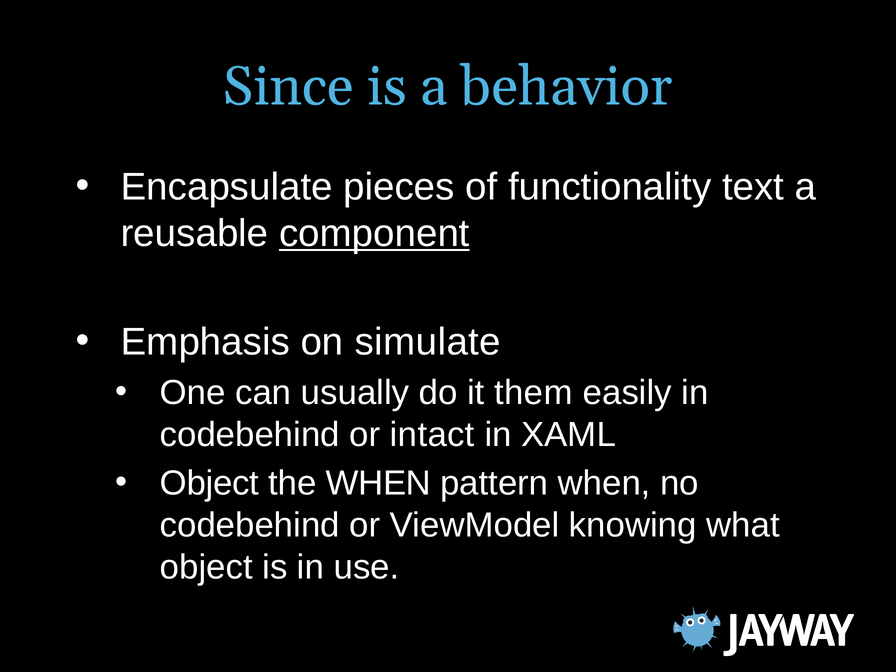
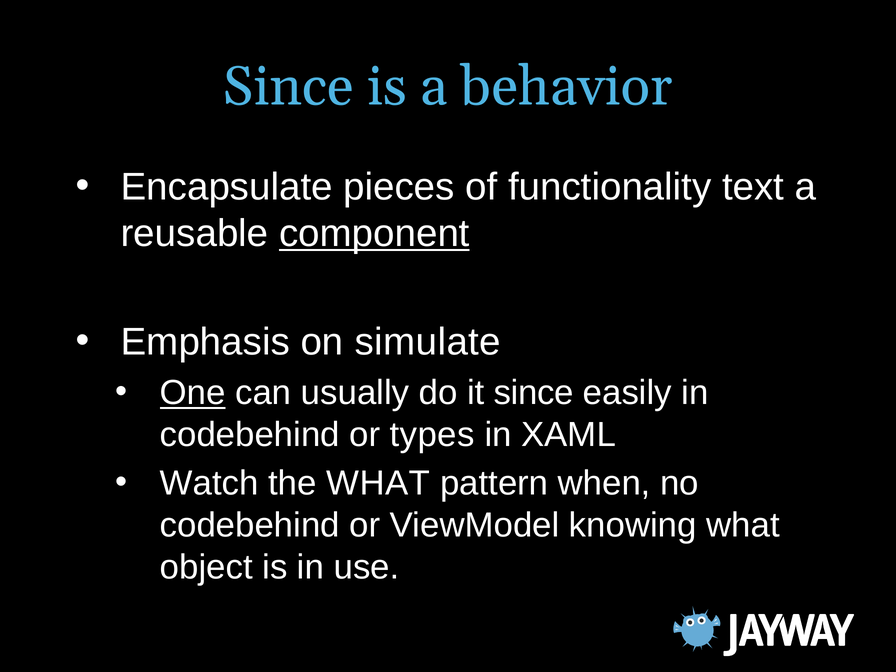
One underline: none -> present (193, 393)
it them: them -> since (534, 393)
intact: intact -> types (432, 435)
Object: Object -> Watch (209, 483)
the WHEN: WHEN -> WHAT (378, 483)
